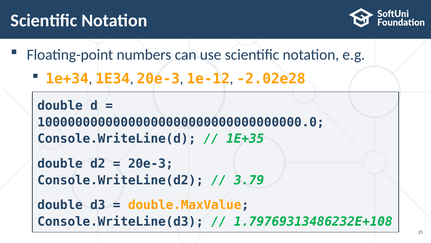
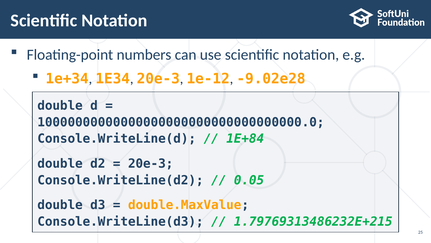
-2.02e28: -2.02e28 -> -9.02e28 (271, 79)
1E+35: 1E+35 -> 1E+84 (245, 139)
3.79: 3.79 -> 0.05 (249, 180)
1.79769313486232E+108: 1.79769313486232E+108 -> 1.79769313486232E+215 (313, 221)
